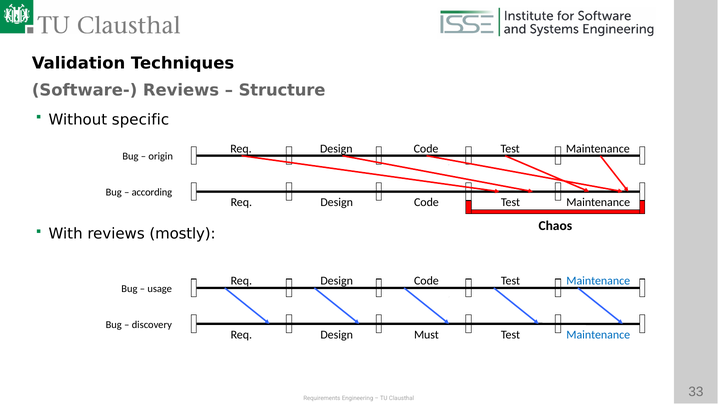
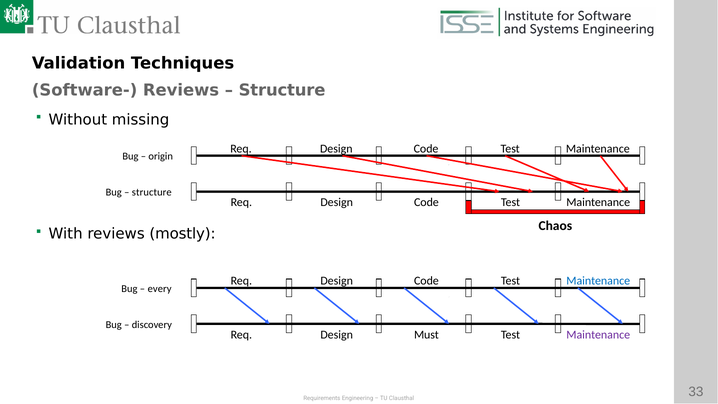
specific: specific -> missing (141, 120)
according: according -> structure (152, 192)
usage: usage -> every (160, 289)
Maintenance colour: blue -> purple (598, 335)
